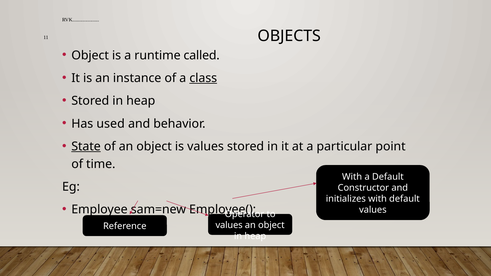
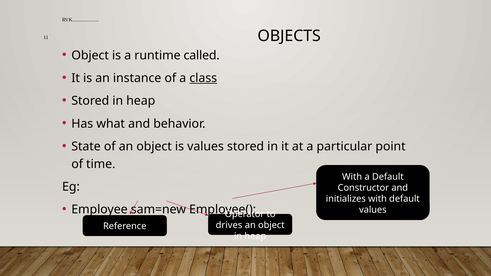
used: used -> what (111, 124)
State underline: present -> none (86, 146)
values: values -> drives (229, 225)
